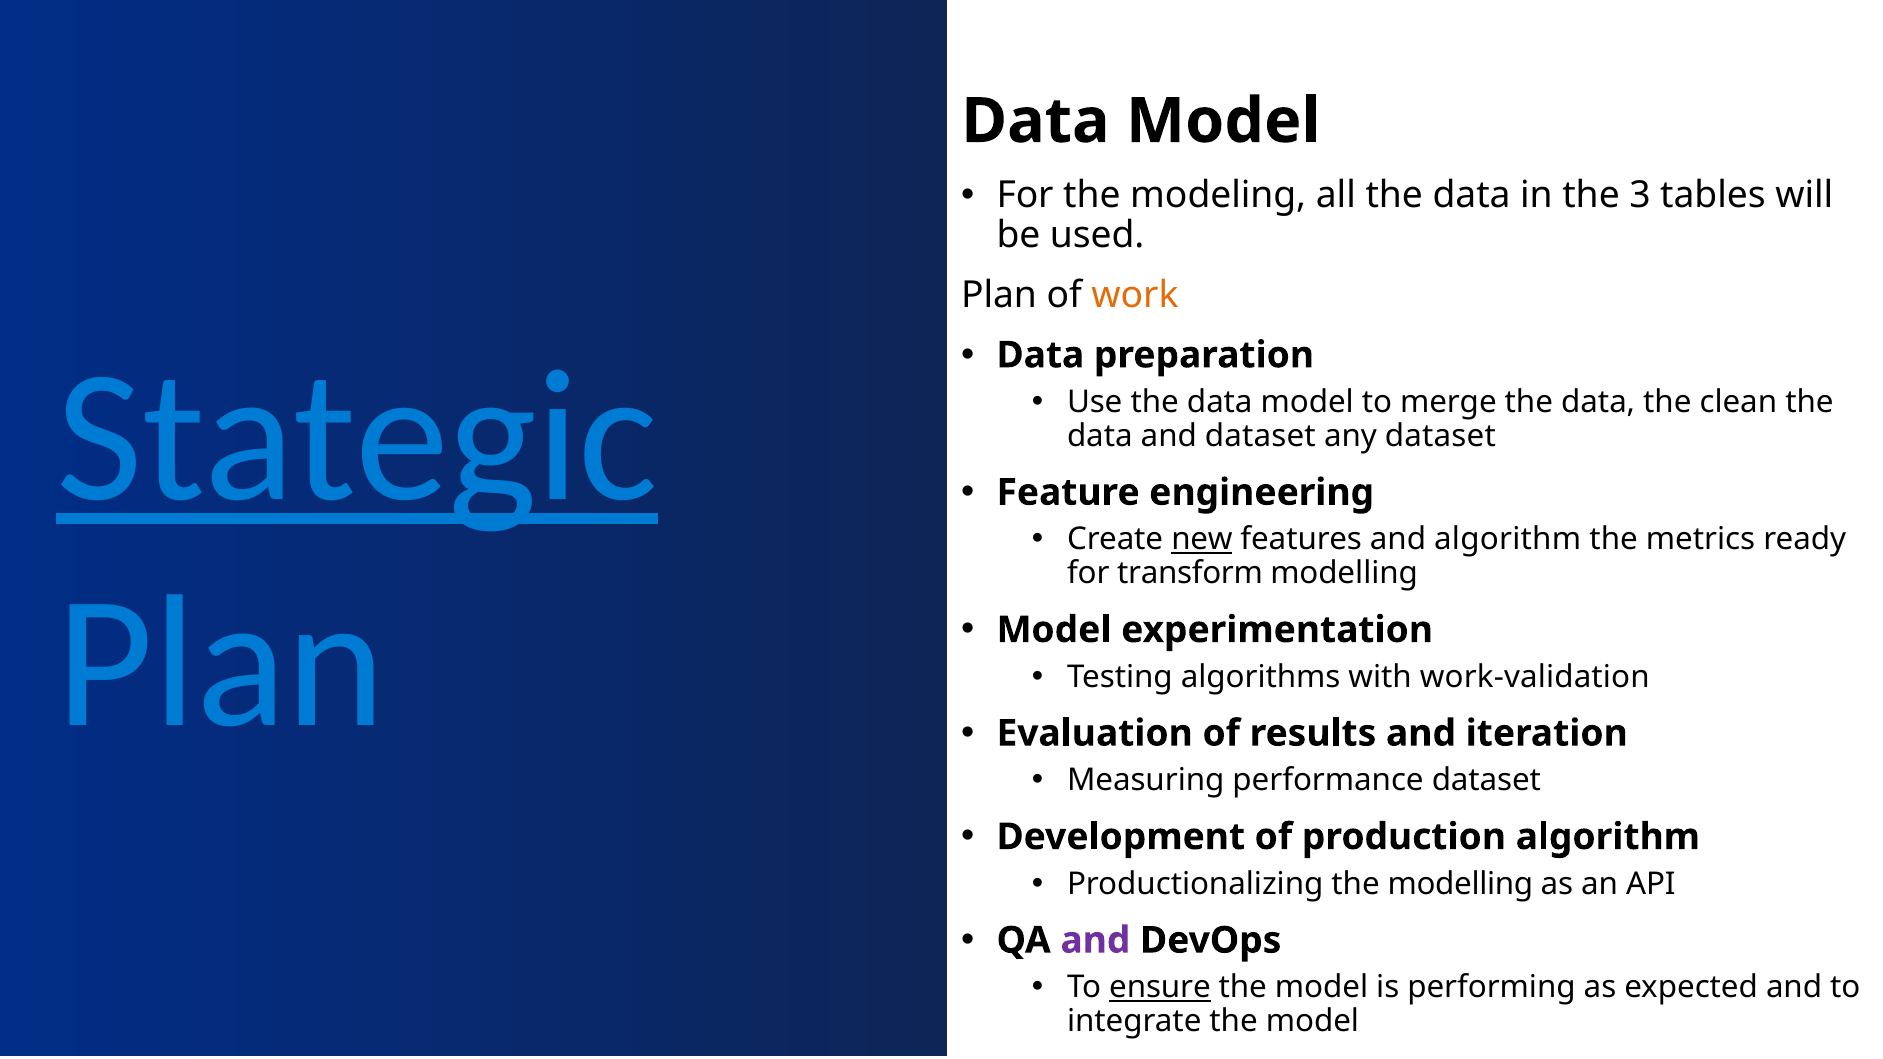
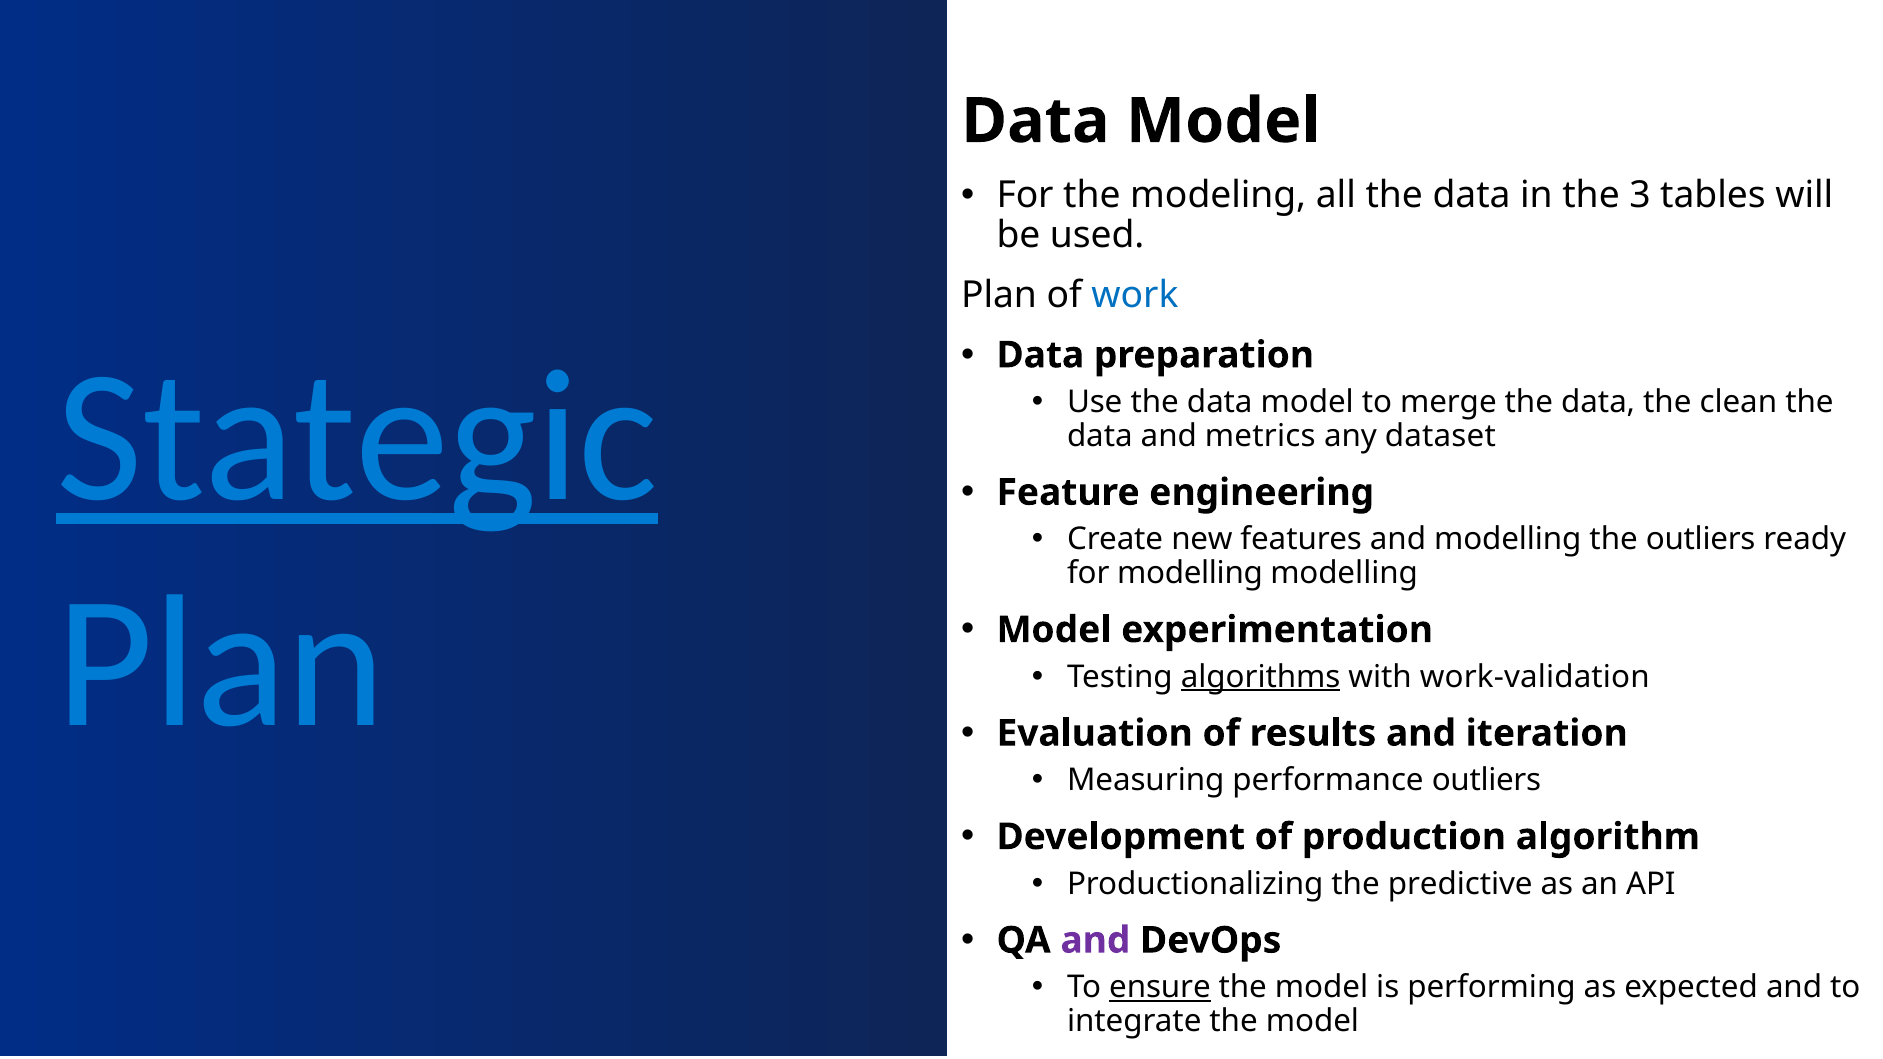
work colour: orange -> blue (1135, 295)
and dataset: dataset -> metrics (1260, 436)
new underline: present -> none (1202, 539)
and algorithm: algorithm -> modelling (1508, 539)
the metrics: metrics -> outliers (1701, 539)
for transform: transform -> modelling (1190, 573)
algorithms underline: none -> present (1261, 677)
performance dataset: dataset -> outliers (1486, 780)
the modelling: modelling -> predictive (1460, 884)
